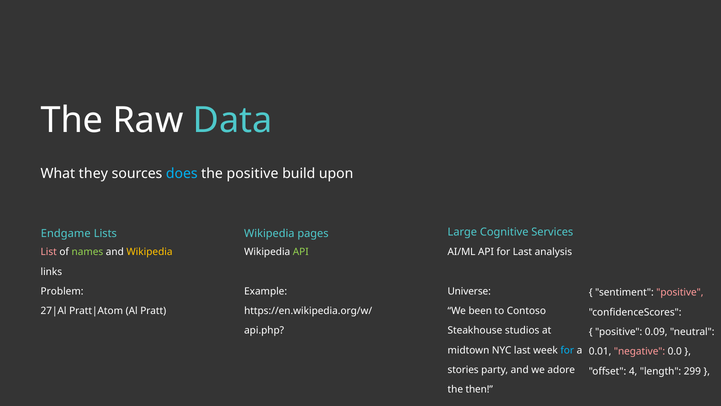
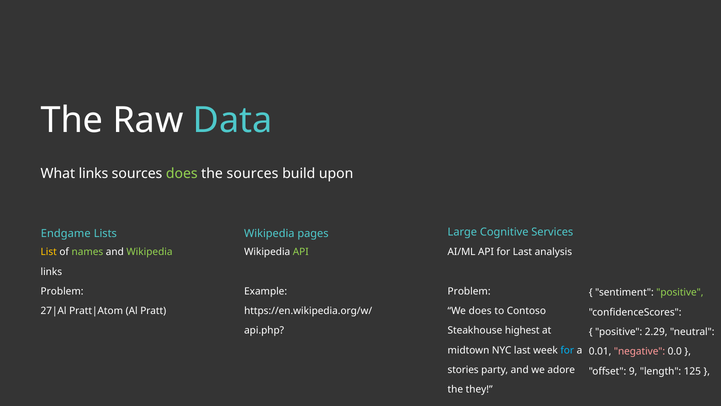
What they: they -> links (93, 174)
does colour: light blue -> light green (182, 174)
the positive: positive -> sources (253, 174)
List colour: pink -> yellow (49, 252)
Wikipedia colour: yellow -> light green (149, 252)
Universe: Universe -> Problem (469, 291)
positive colour: pink -> light green (680, 292)
We been: been -> does (480, 311)
studios: studios -> highest (522, 330)
0.09: 0.09 -> 2.29 (656, 332)
4: 4 -> 9 (633, 371)
299: 299 -> 125 (692, 371)
then: then -> they (479, 389)
